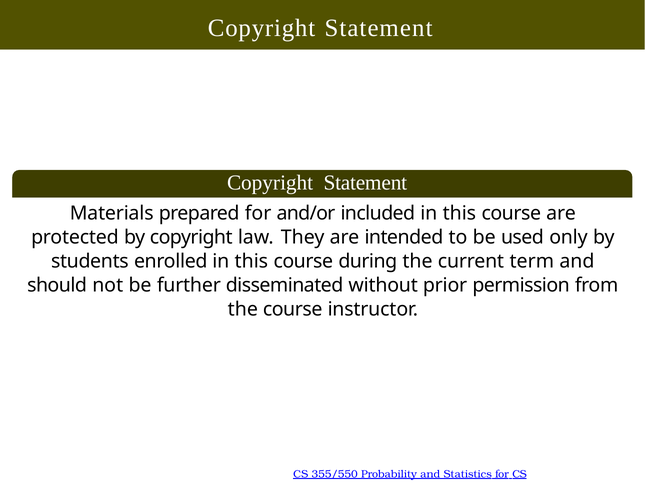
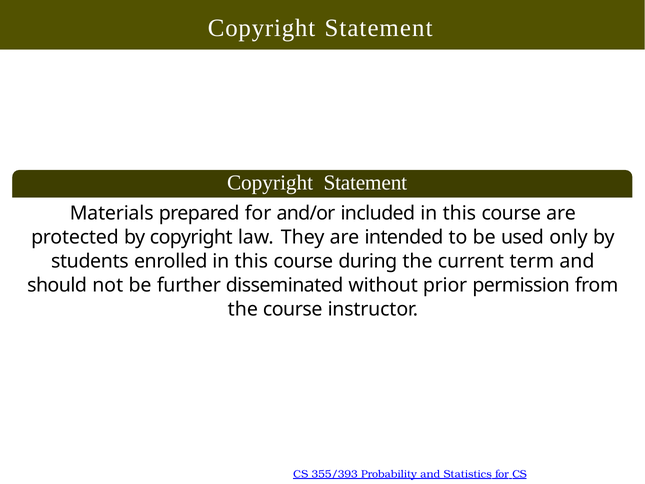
355/550: 355/550 -> 355/393 (335, 474)
